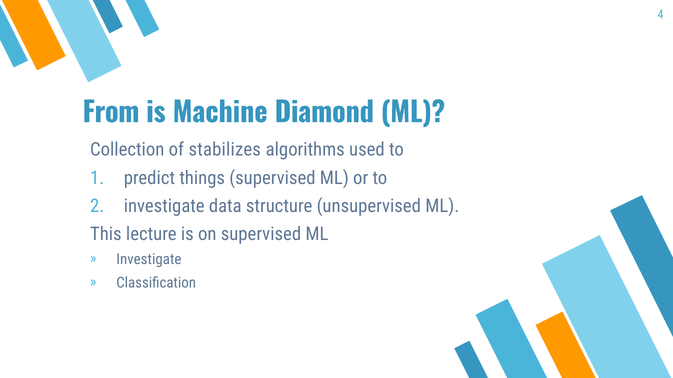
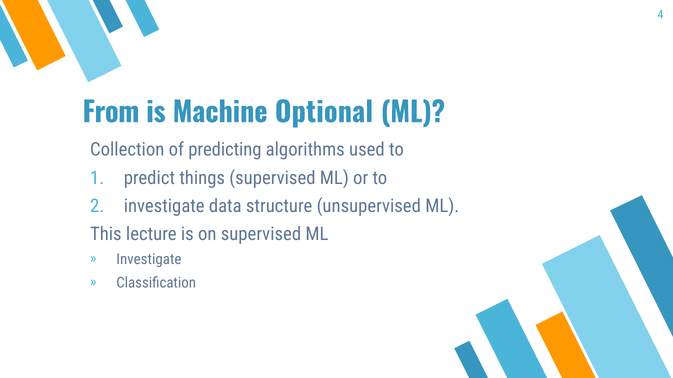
Diamond: Diamond -> Optional (324, 113)
stabilizes: stabilizes -> predicting (225, 150)
